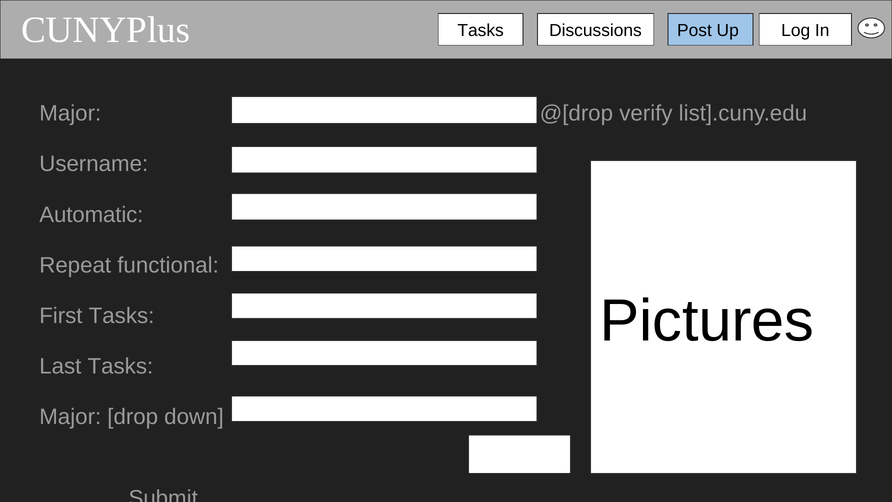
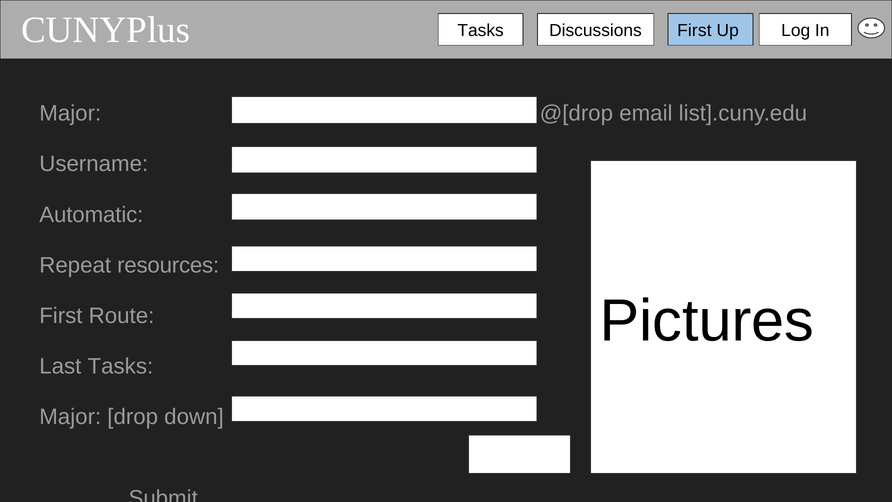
CUNYPlus Post: Post -> First (694, 31)
verify: verify -> email (646, 113)
functional: functional -> resources (168, 265)
First Tasks: Tasks -> Route (122, 316)
